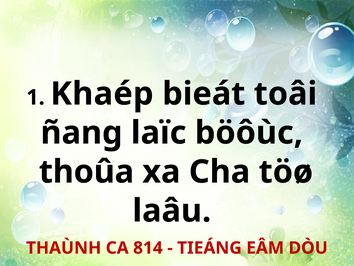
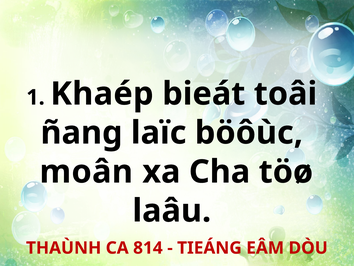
thoûa: thoûa -> moân (86, 172)
